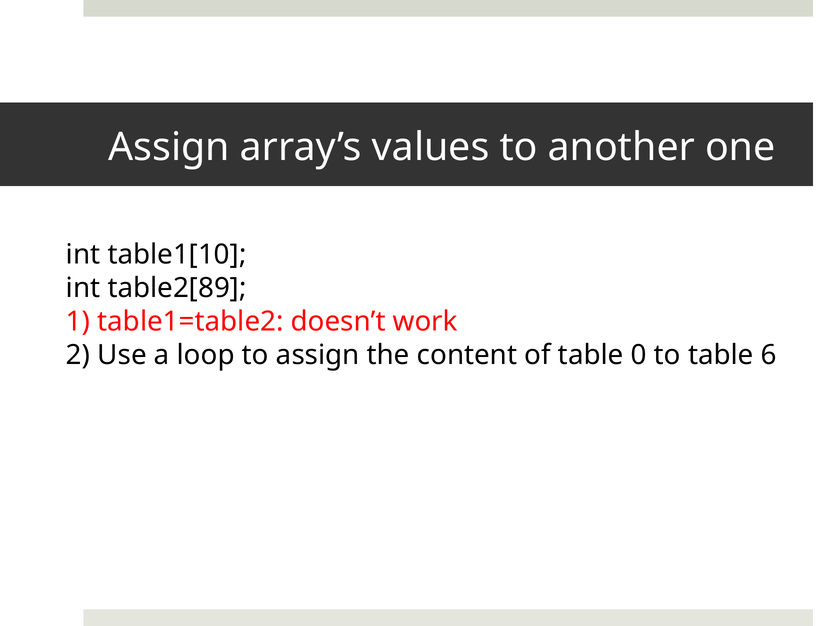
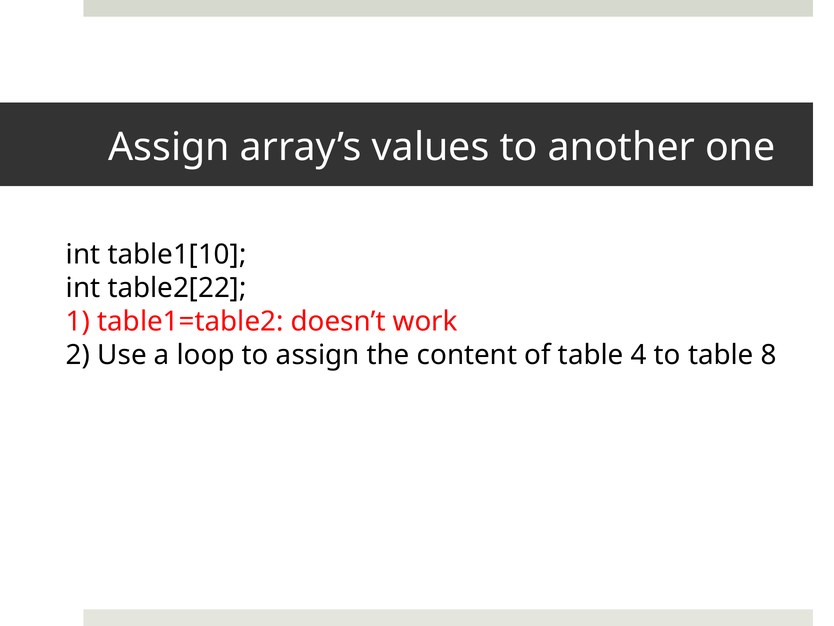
table2[89: table2[89 -> table2[22 (177, 288)
0: 0 -> 4 (639, 355)
6: 6 -> 8 (769, 355)
